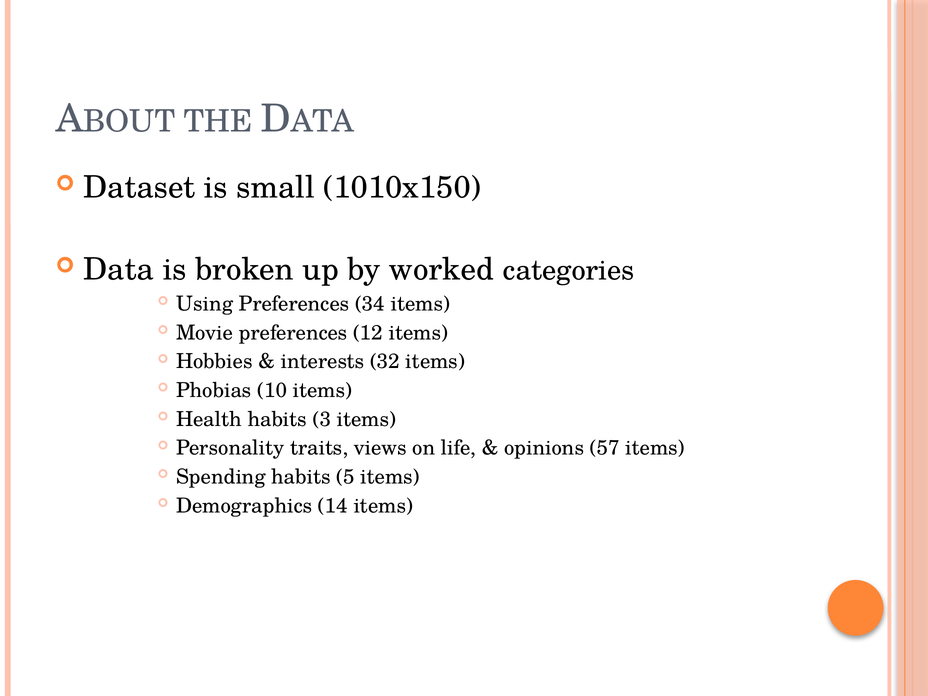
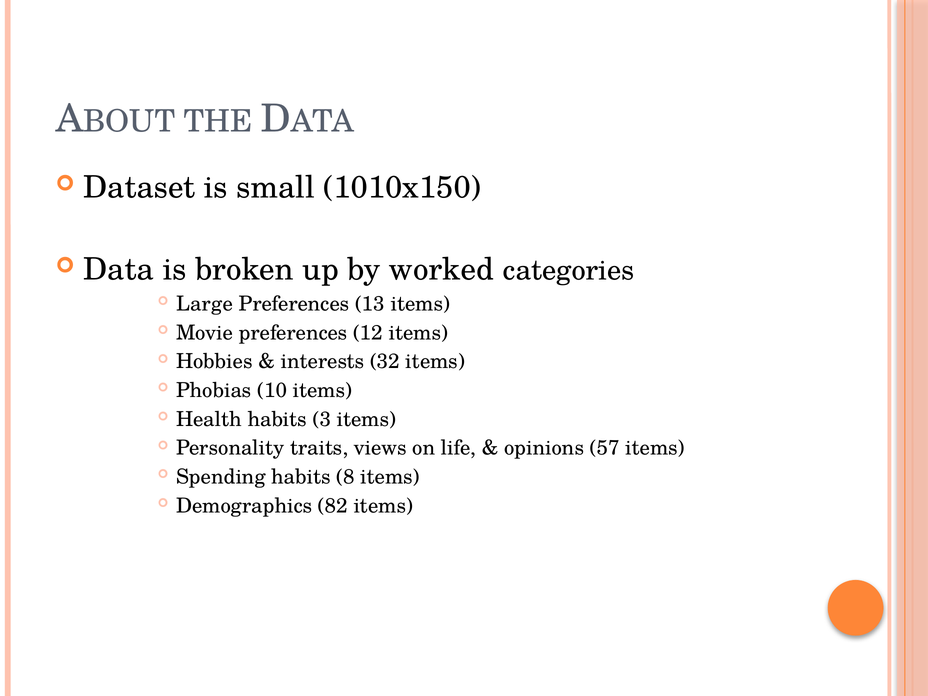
Using: Using -> Large (205, 304)
34: 34 -> 13 (370, 304)
5: 5 -> 8 (346, 477)
14: 14 -> 82 (333, 506)
